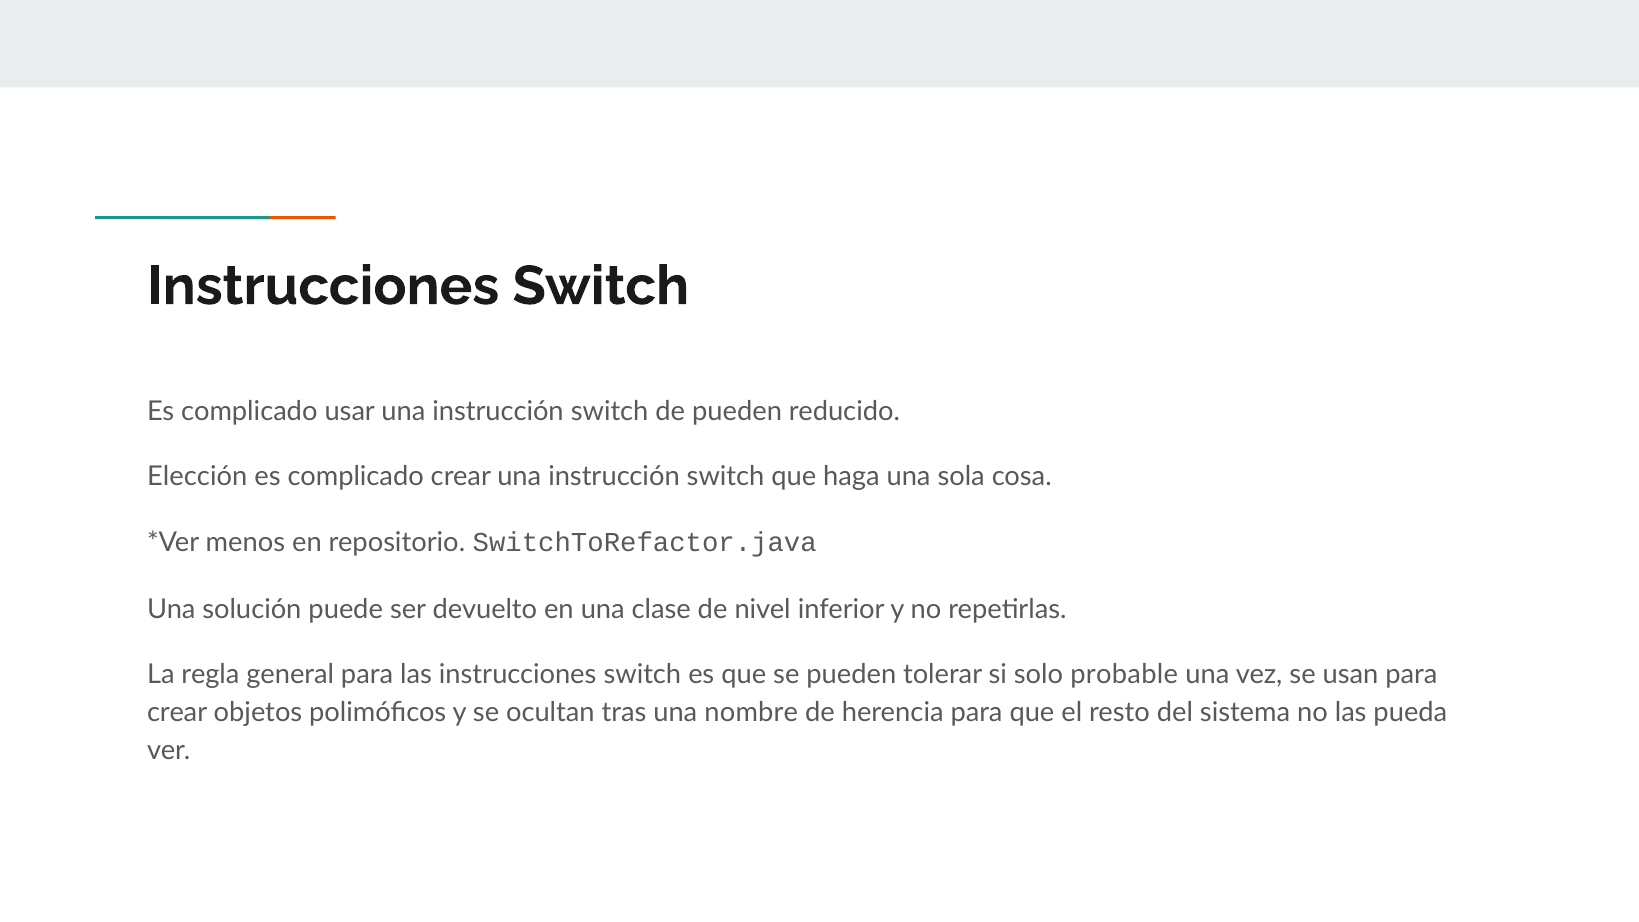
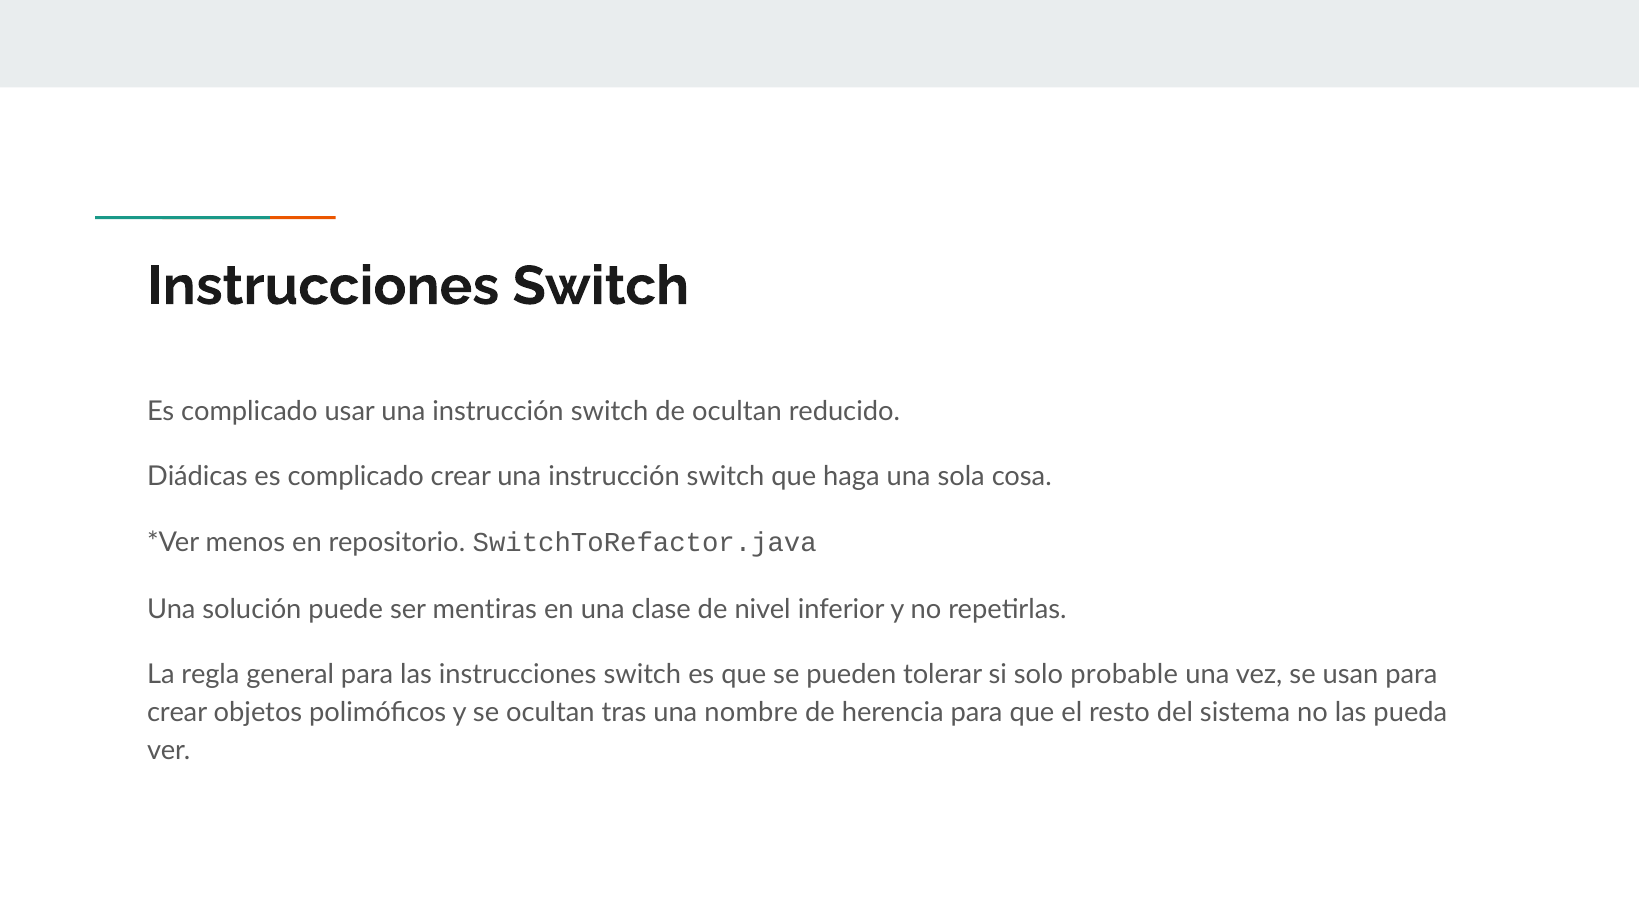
de pueden: pueden -> ocultan (737, 412)
Elección: Elección -> Diádicas (197, 477)
devuelto: devuelto -> mentiras (485, 610)
